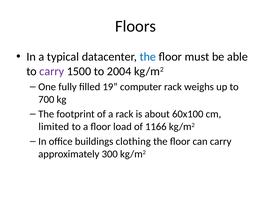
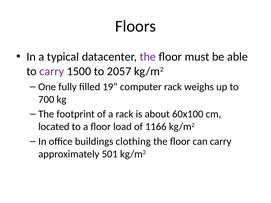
the colour: blue -> purple (148, 57)
2004: 2004 -> 2057 (119, 71)
limited: limited -> located (54, 127)
300: 300 -> 501 (110, 154)
